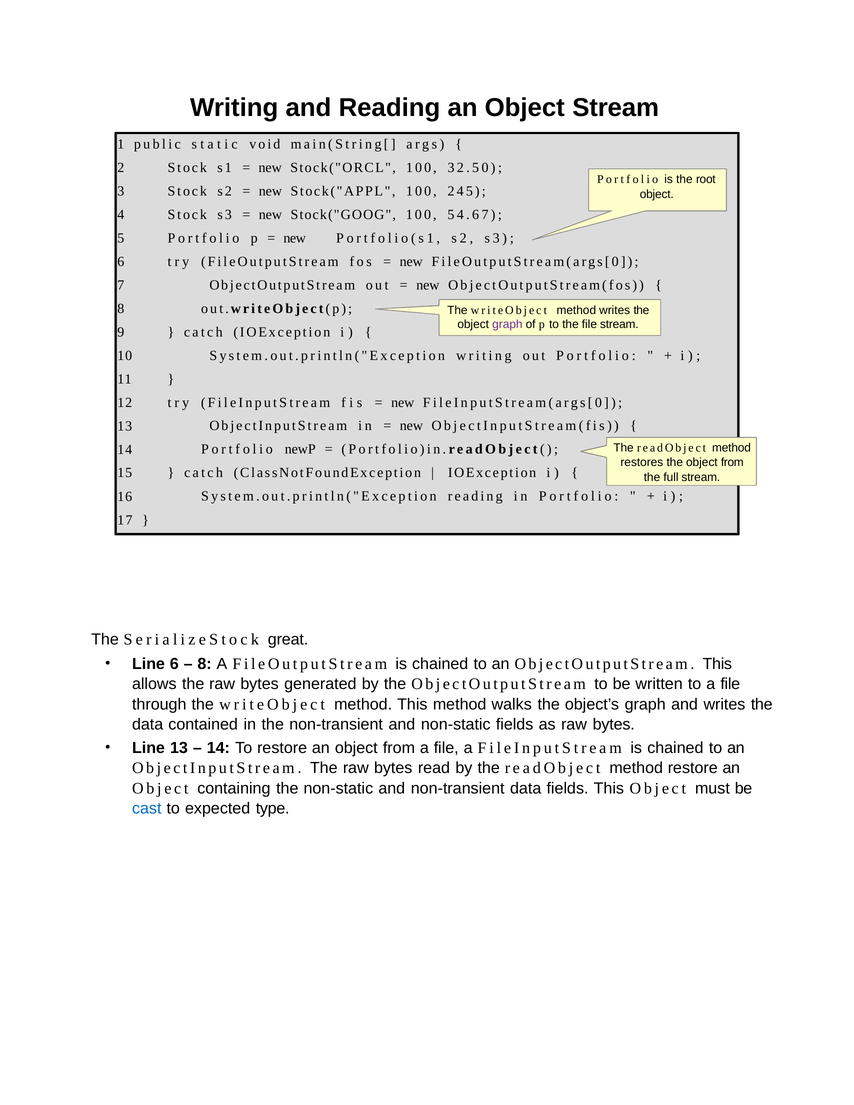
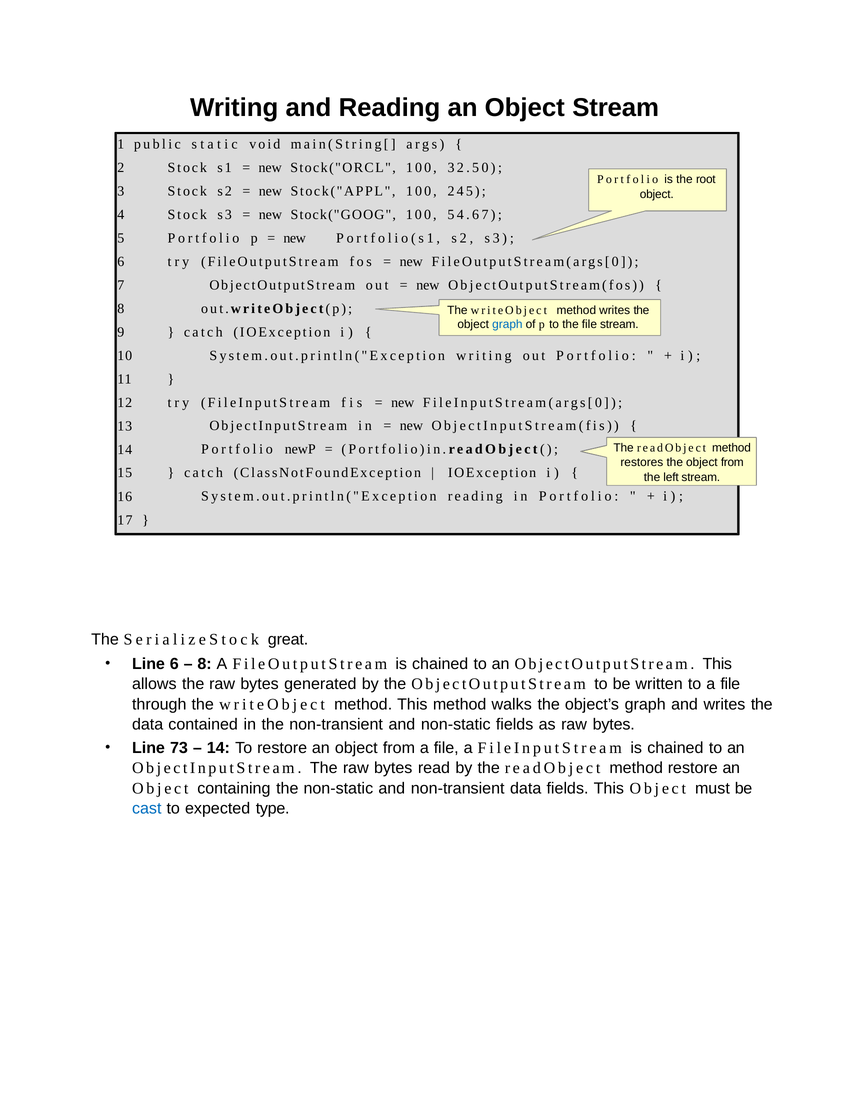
graph colour: purple -> blue (507, 325)
full: full -> left (671, 477)
Line 13: 13 -> 73 (179, 748)
